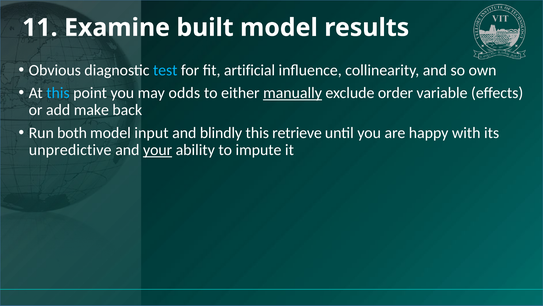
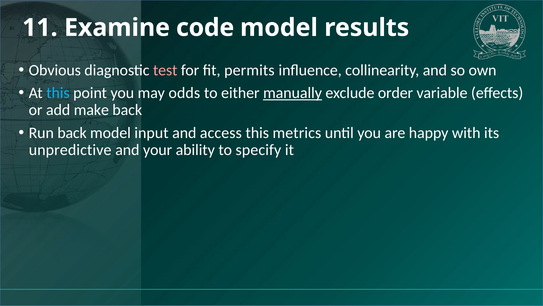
built: built -> code (205, 28)
test colour: light blue -> pink (165, 70)
artificial: artificial -> permits (249, 70)
Run both: both -> back (72, 133)
blindly: blindly -> access (221, 133)
retrieve: retrieve -> metrics (297, 133)
your underline: present -> none (158, 150)
impute: impute -> specify (258, 150)
